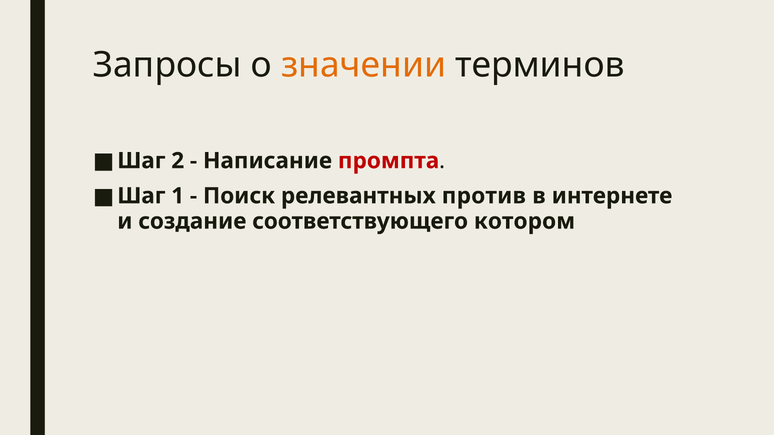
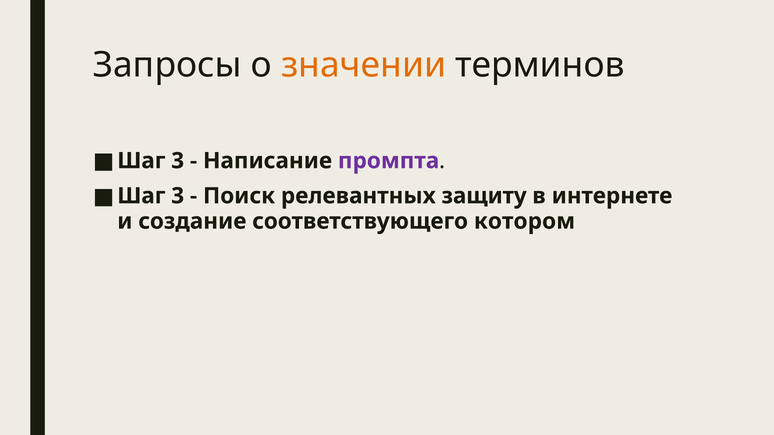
2: 2 -> 3 (178, 161)
промпта colour: red -> purple (389, 161)
1: 1 -> 3 (178, 196)
против: против -> защиту (484, 196)
